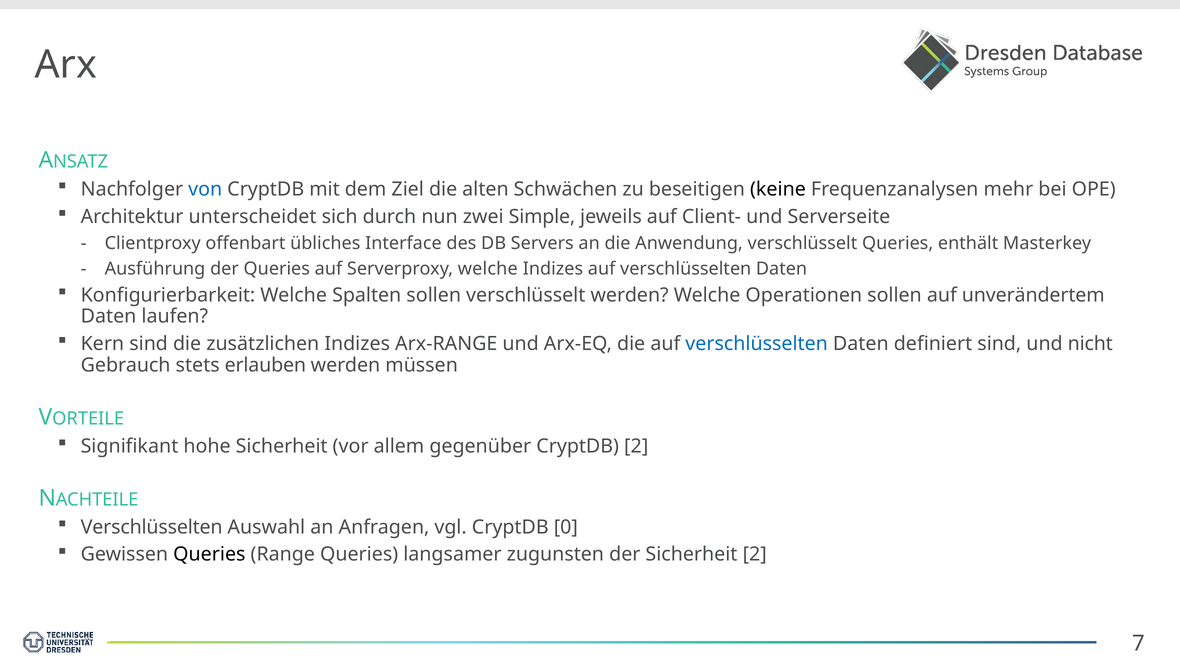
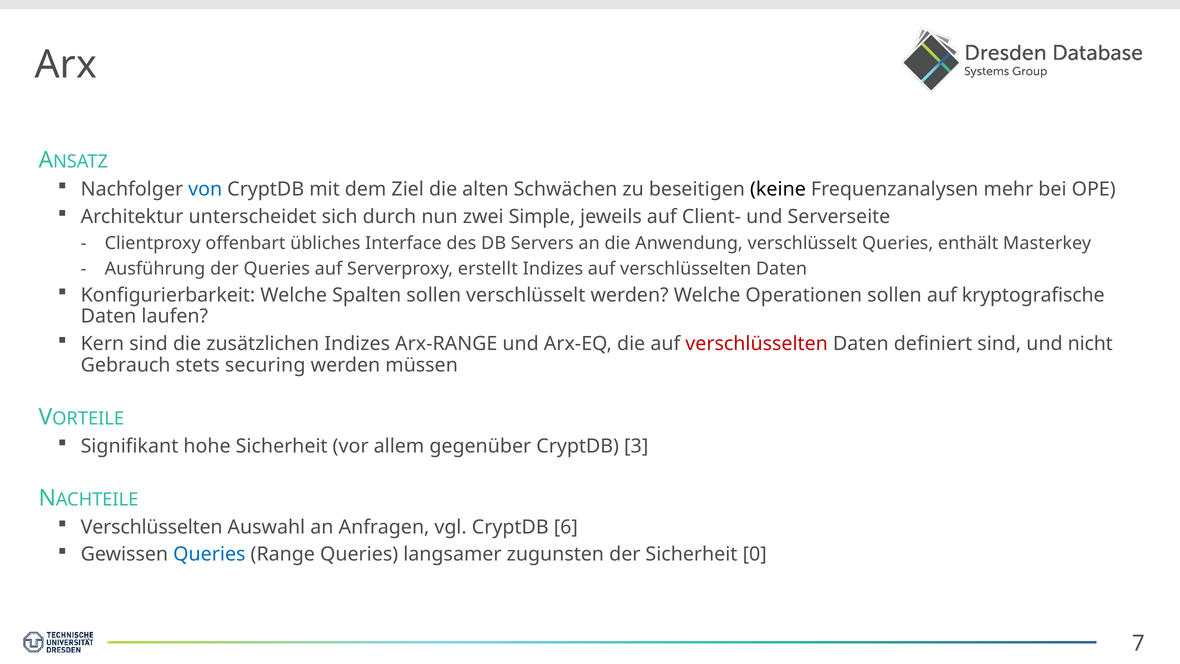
Serverproxy welche: welche -> erstellt (488, 269)
unverändertem: unverändertem -> kryptografische (1033, 295)
verschlüsselten colour: blue -> red (757, 344)
erlauben: erlauben -> securing (265, 365)
CryptDB 2: 2 -> 3 (636, 446)
0: 0 -> 6 (566, 527)
Queries colour: black -> blue (209, 554)
Sicherheit 2: 2 -> 0 (755, 554)
